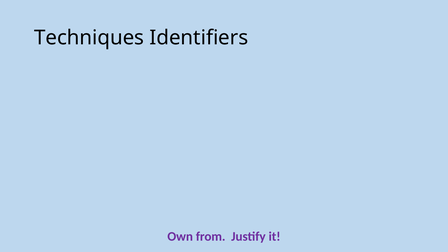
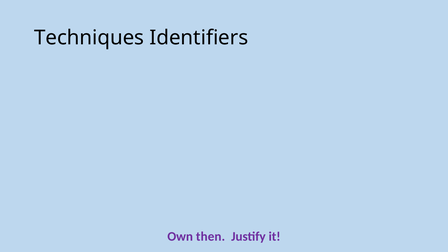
from: from -> then (211, 237)
